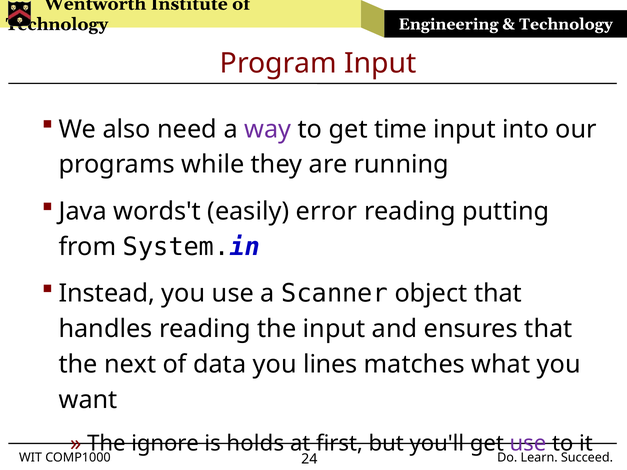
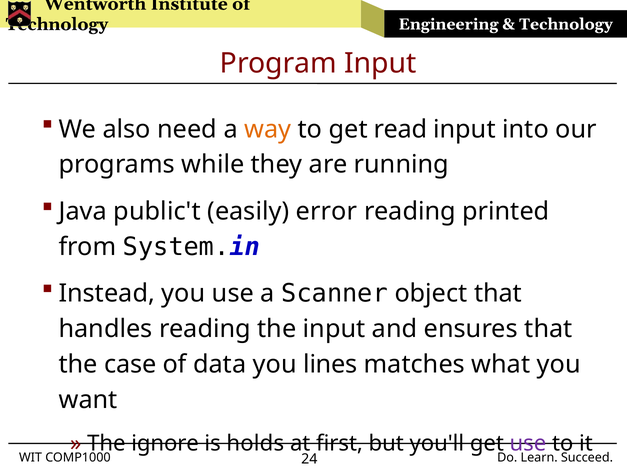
way colour: purple -> orange (268, 129)
time: time -> read (401, 129)
words't: words't -> public't (157, 211)
putting: putting -> printed (506, 211)
next: next -> case (130, 364)
